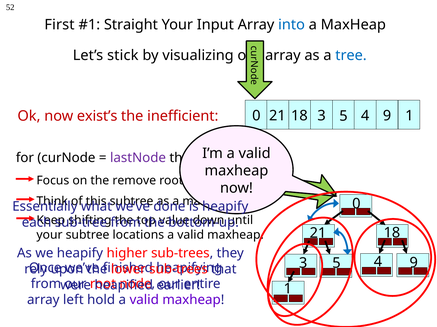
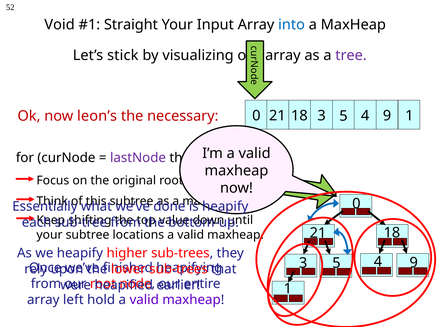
First: First -> Void (60, 25)
tree colour: blue -> purple (351, 55)
exist’s: exist’s -> leon’s (97, 116)
inefficient: inefficient -> necessary (183, 116)
remove: remove -> original (134, 181)
